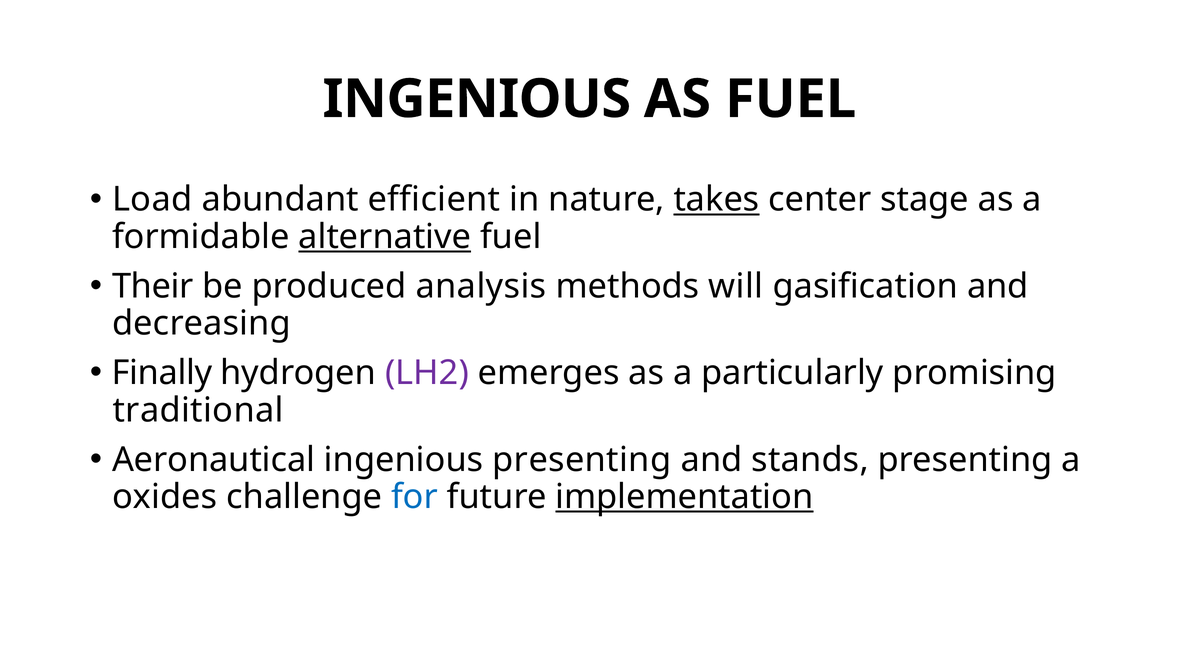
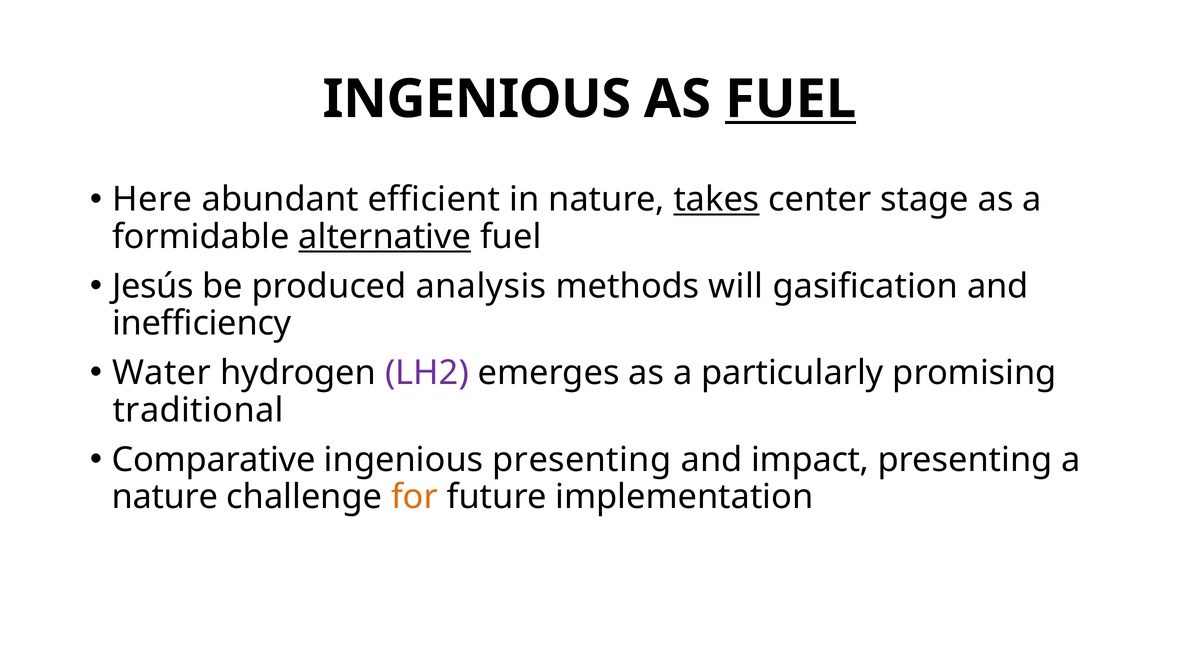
FUEL underline: none -> present (791, 99)
Load: Load -> Here (152, 200)
Their: Their -> Jesús (153, 286)
decreasing: decreasing -> inefficiency (202, 323)
Finally: Finally -> Water (162, 373)
Aeronautical: Aeronautical -> Comparative (214, 459)
stands: stands -> impact (810, 459)
oxides: oxides -> nature (165, 497)
for colour: blue -> orange (415, 497)
implementation underline: present -> none (684, 497)
